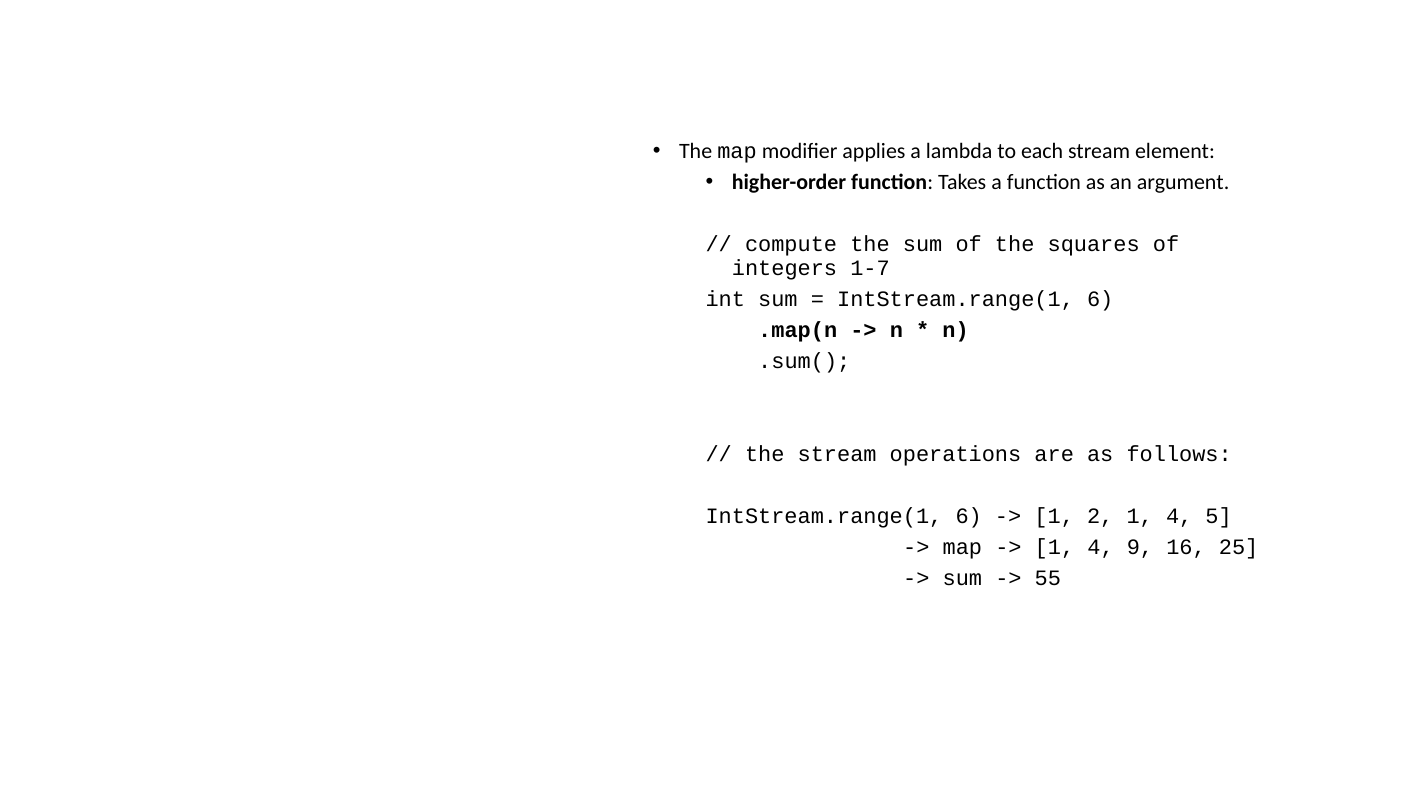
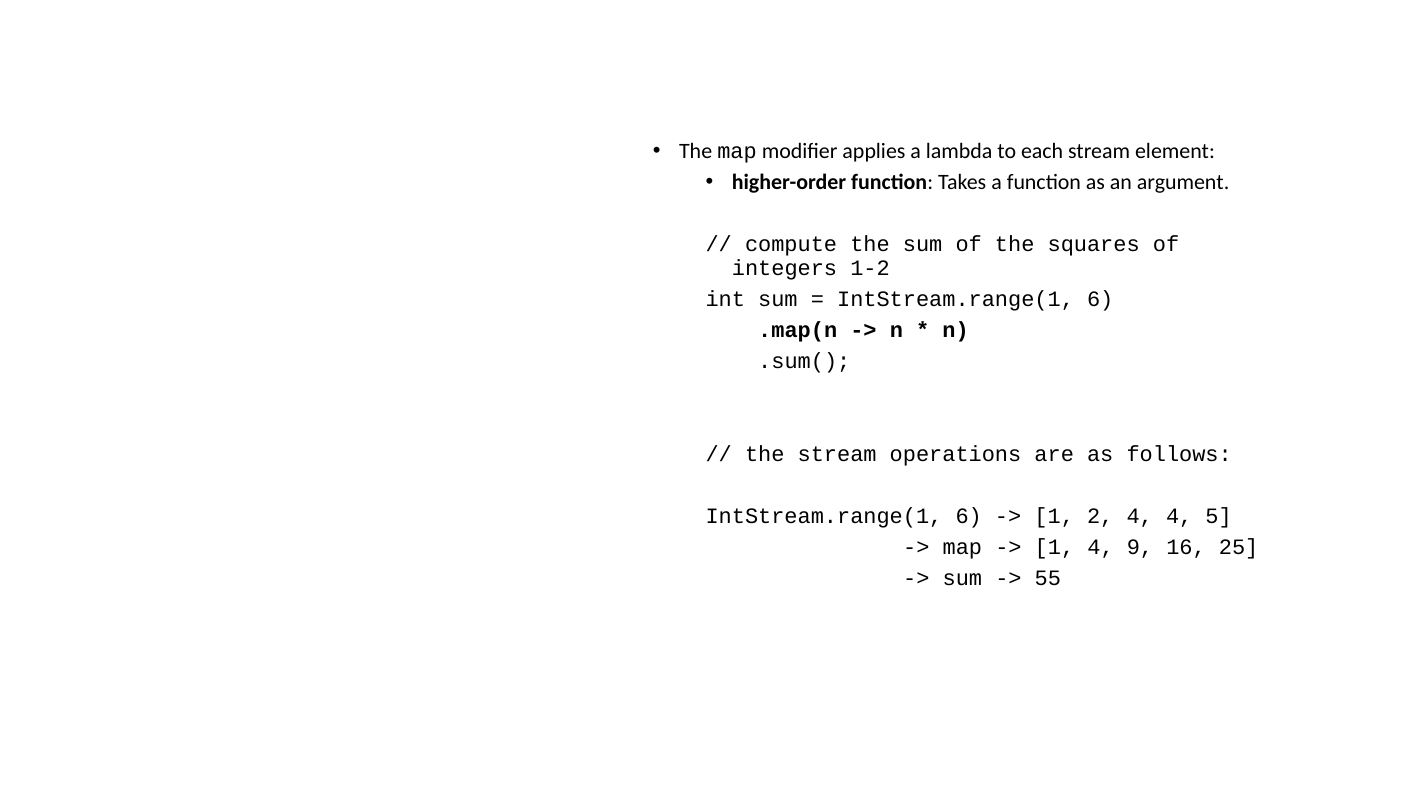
1-7: 1-7 -> 1-2 (870, 268)
2 1: 1 -> 4 (1140, 516)
